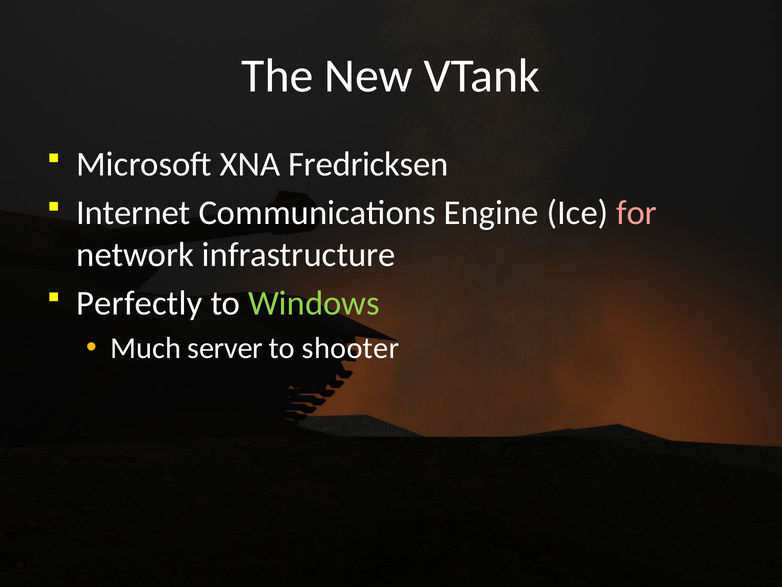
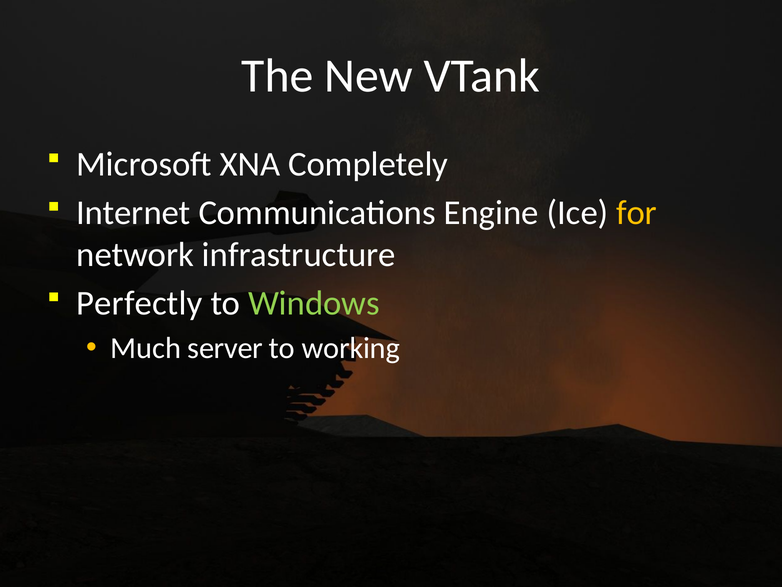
Fredricksen: Fredricksen -> Completely (368, 164)
for colour: pink -> yellow (637, 213)
shooter: shooter -> working (351, 348)
